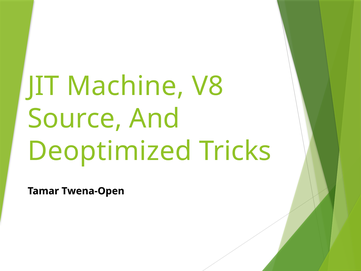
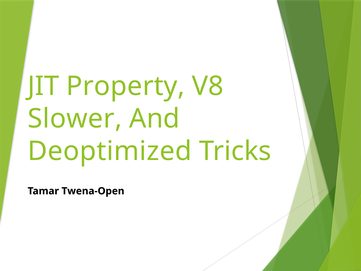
Machine: Machine -> Property (126, 86)
Source: Source -> Slower (75, 119)
